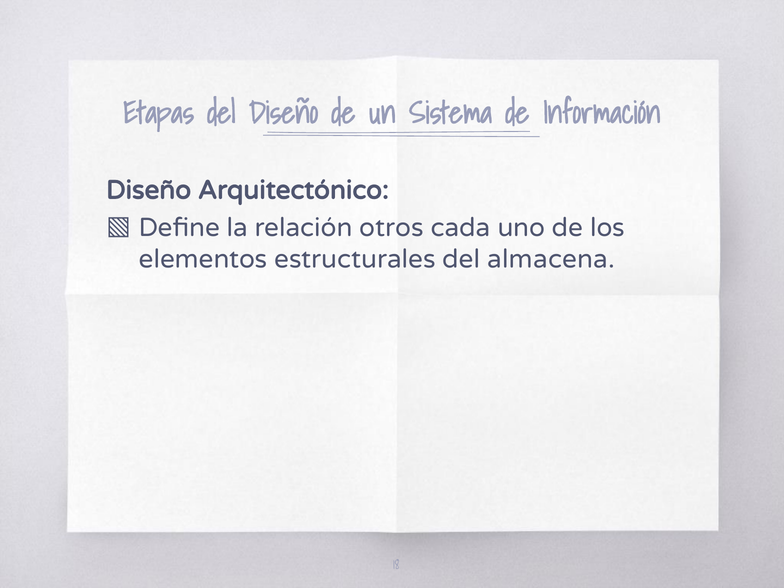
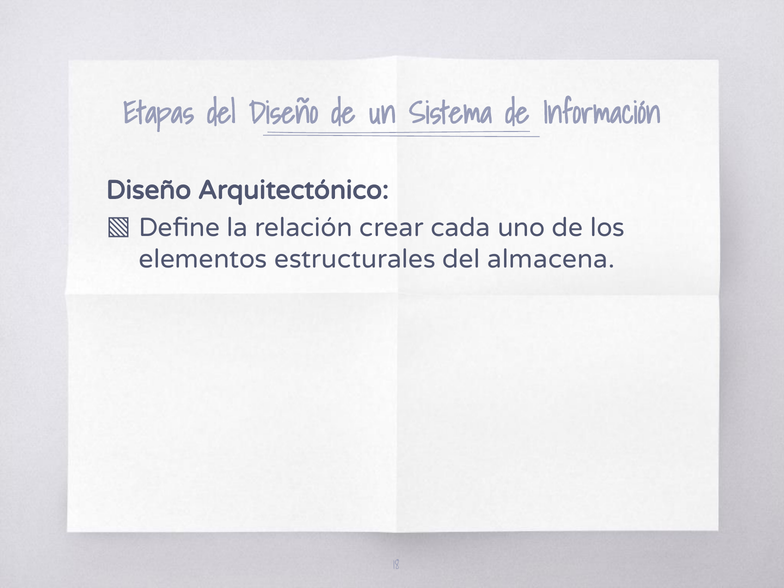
otros: otros -> crear (392, 228)
